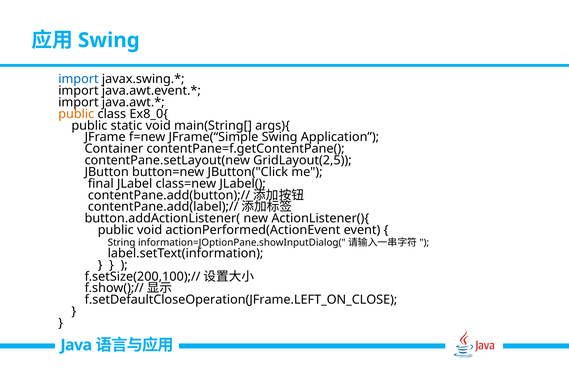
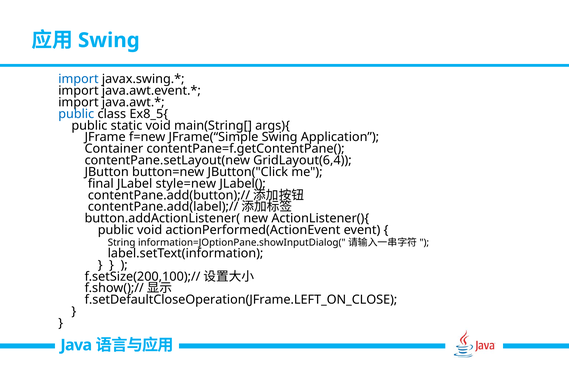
public colour: orange -> blue (76, 114)
Ex8_0{: Ex8_0{ -> Ex8_5{ (149, 114)
GridLayout(2,5: GridLayout(2,5 -> GridLayout(6,4 (302, 161)
class=new: class=new -> style=new (186, 184)
